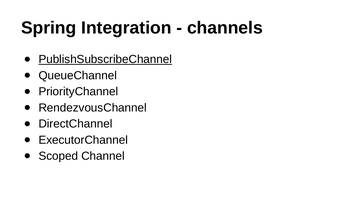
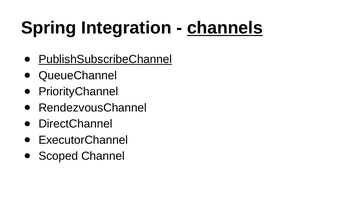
channels underline: none -> present (225, 28)
